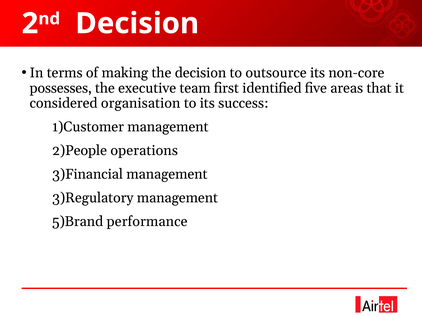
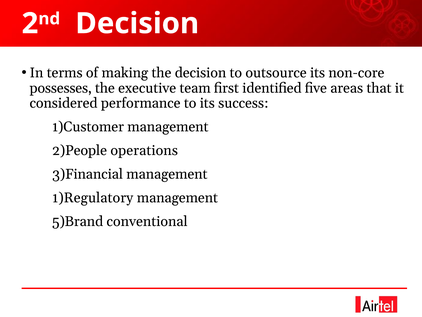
organisation: organisation -> performance (141, 103)
3)Regulatory: 3)Regulatory -> 1)Regulatory (93, 198)
performance: performance -> conventional (147, 221)
